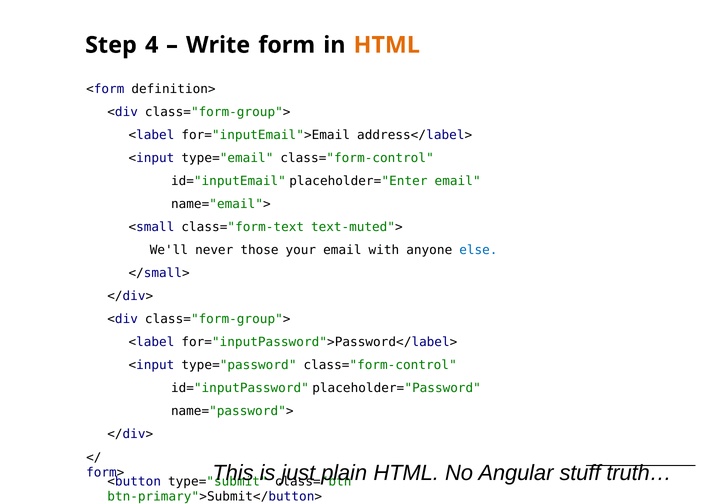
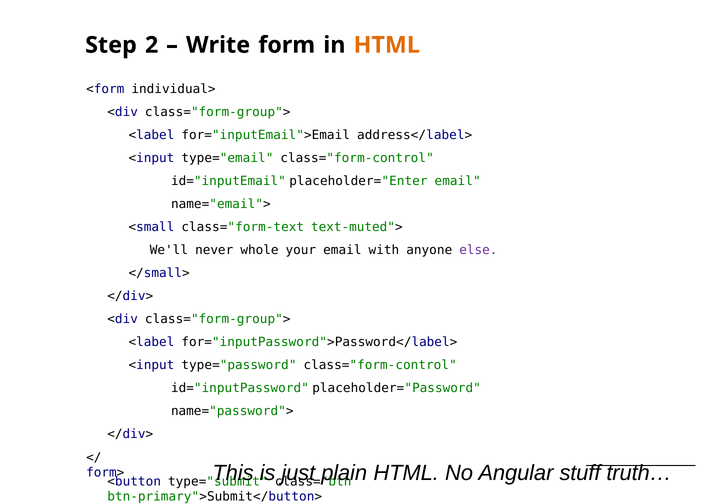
4: 4 -> 2 (152, 45)
definition>: definition> -> individual> (173, 89)
those: those -> whole (259, 250)
else colour: blue -> purple (478, 250)
